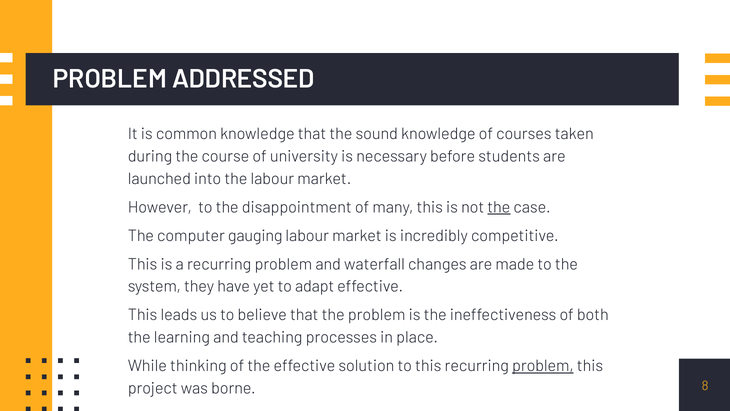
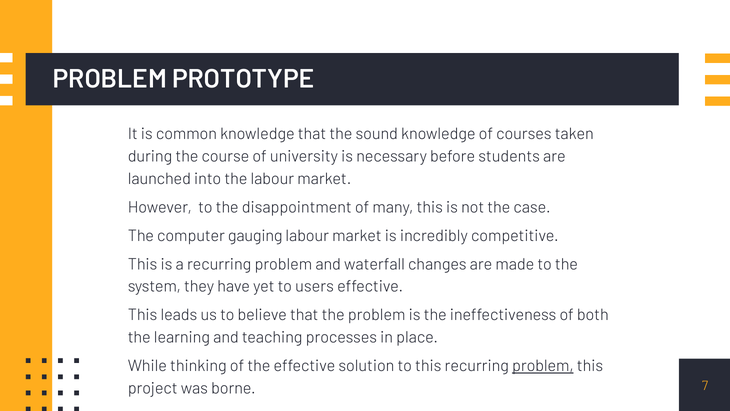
ADDRESSED: ADDRESSED -> PROTOTYPE (243, 79)
the underline: present -> none (499, 207)
adapt: adapt -> users (315, 286)
8: 8 -> 7 (705, 385)
